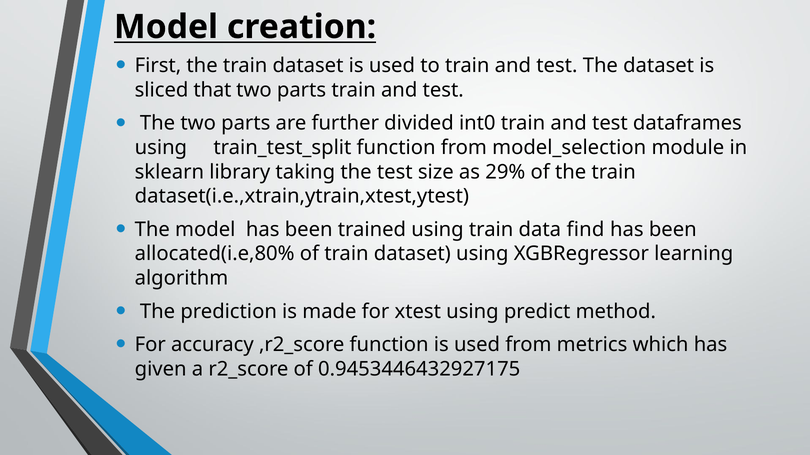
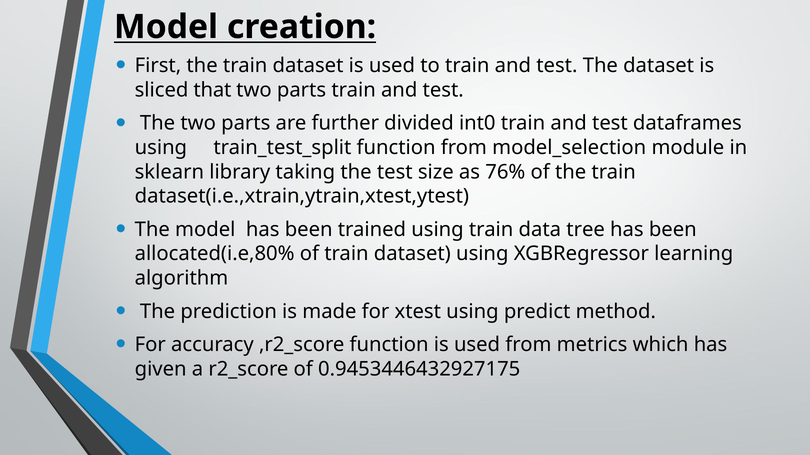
29%: 29% -> 76% (505, 172)
find: find -> tree (586, 230)
